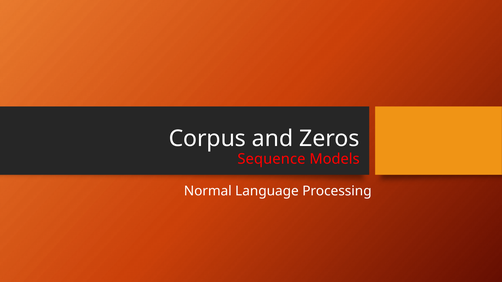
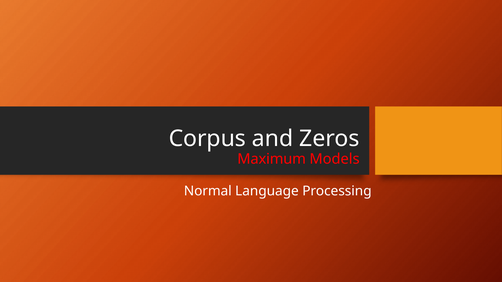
Sequence: Sequence -> Maximum (272, 159)
